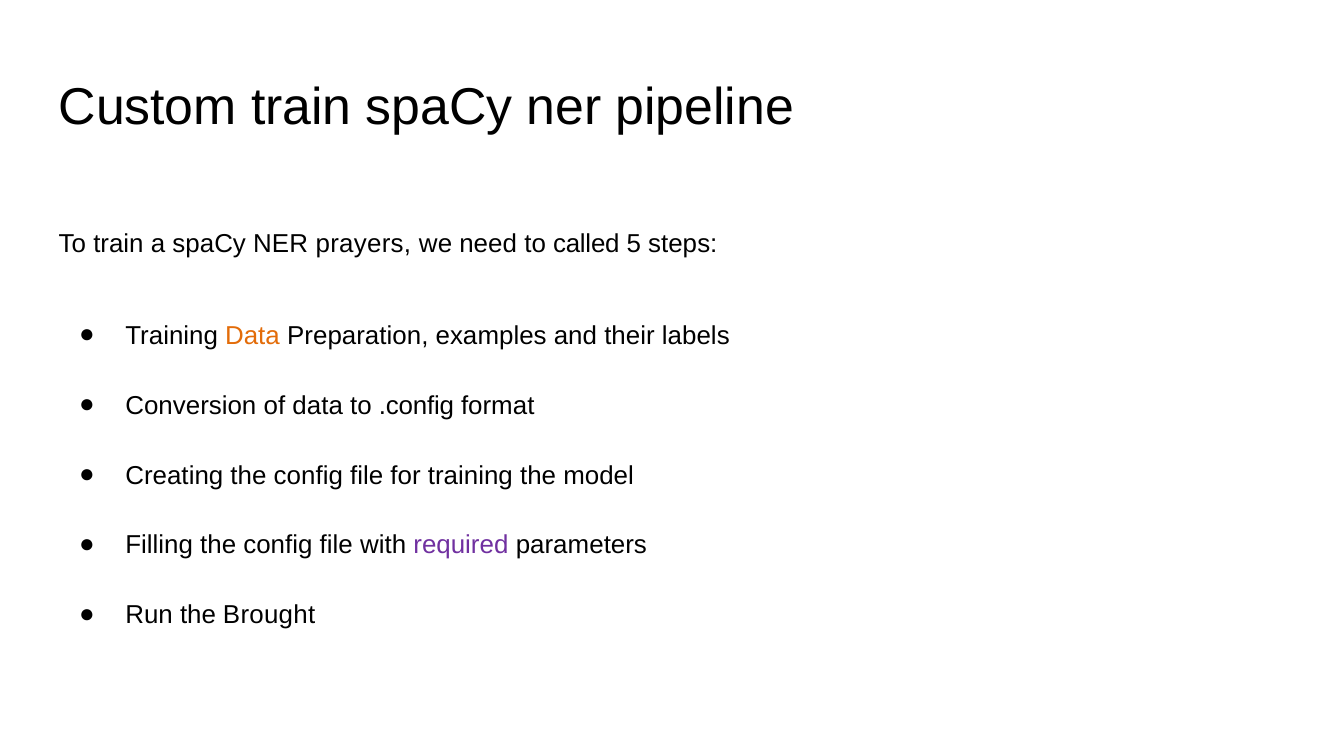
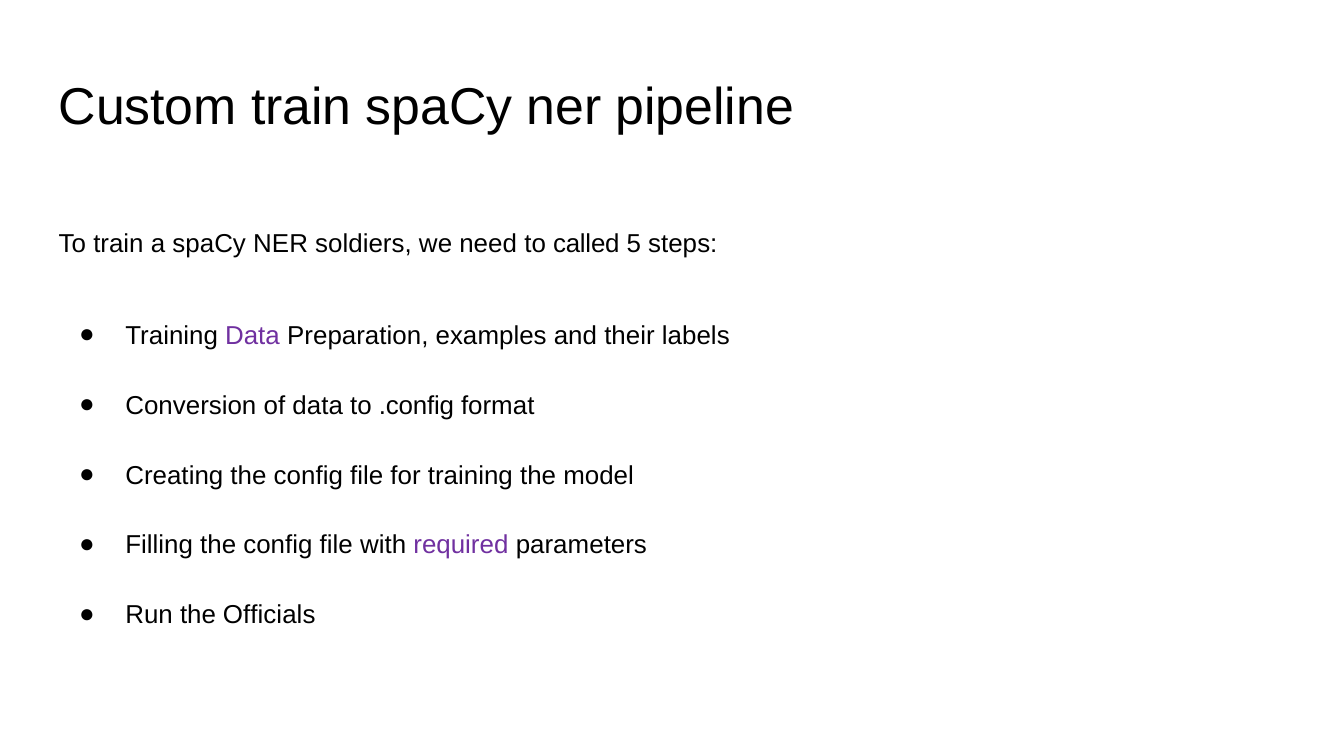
prayers: prayers -> soldiers (363, 244)
Data colour: orange -> purple (252, 336)
Brought: Brought -> Officials (269, 616)
